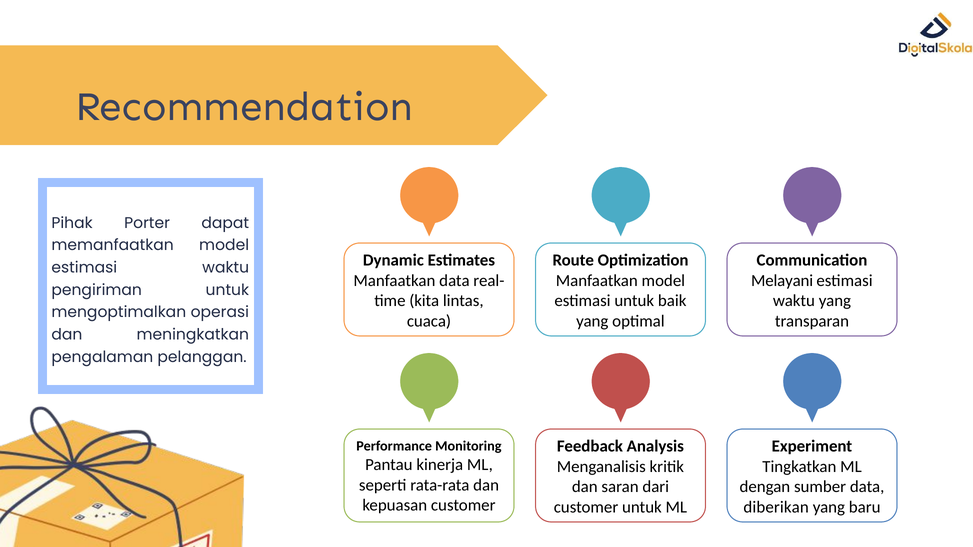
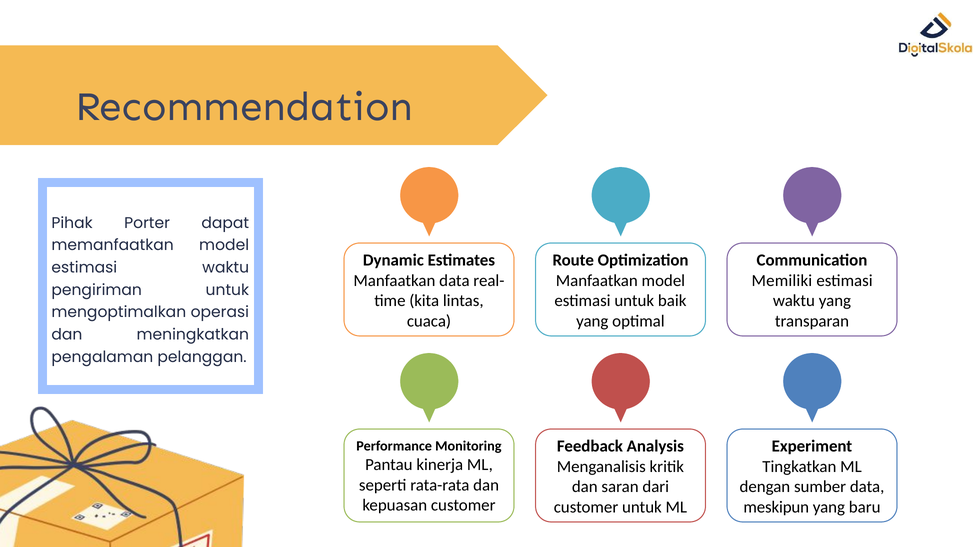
Melayani: Melayani -> Memiliki (782, 281)
diberikan: diberikan -> meskipun (776, 507)
